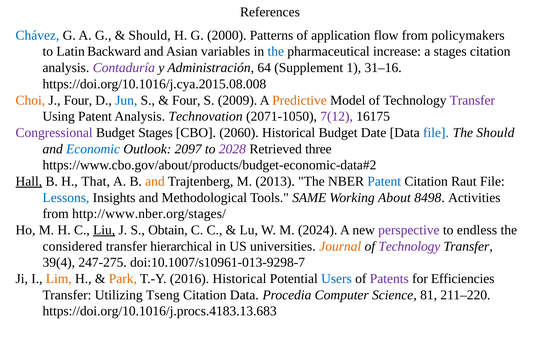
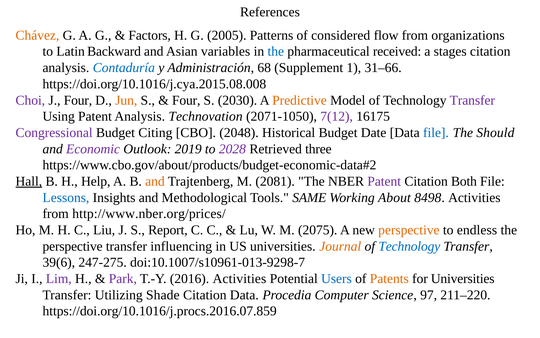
Chávez colour: blue -> orange (37, 35)
Should: Should -> Factors (150, 35)
2000: 2000 -> 2005 (227, 35)
application: application -> considered (341, 35)
policymakers: policymakers -> organizations (468, 35)
increase: increase -> received (397, 51)
Contaduría colour: purple -> blue (124, 68)
64: 64 -> 68 (264, 68)
31–16: 31–16 -> 31–66 (383, 68)
Choi colour: orange -> purple (30, 100)
Jun colour: blue -> orange (126, 100)
2009: 2009 -> 2030 (238, 100)
Budget Stages: Stages -> Citing (155, 132)
2060: 2060 -> 2048 (239, 132)
Economic colour: blue -> purple (93, 149)
2097: 2097 -> 2019 (188, 149)
That: That -> Help (96, 181)
2013: 2013 -> 2081 (275, 181)
Patent colour: blue -> purple (384, 181)
Raut: Raut -> Both (464, 181)
http://www.nber.org/stages/: http://www.nber.org/stages/ -> http://www.nber.org/prices/ (149, 213)
Liu underline: present -> none (104, 230)
Obtain: Obtain -> Report (168, 230)
2024: 2024 -> 2075 (318, 230)
perspective colour: purple -> orange (409, 230)
considered: considered -> perspective (73, 246)
hierarchical: hierarchical -> influencing (181, 246)
Technology colour: purple -> blue (409, 246)
39(4: 39(4 -> 39(6 (59, 262)
Lim colour: orange -> purple (59, 278)
Park colour: orange -> purple (123, 278)
2016 Historical: Historical -> Activities (239, 278)
Patents colour: purple -> orange (389, 278)
for Efficiencies: Efficiencies -> Universities (463, 278)
Tseng: Tseng -> Shade (163, 294)
81: 81 -> 97 (429, 294)
https://doi.org/10.1016/j.procs.4183.13.683: https://doi.org/10.1016/j.procs.4183.13.683 -> https://doi.org/10.1016/j.procs.2016.07.859 (160, 311)
